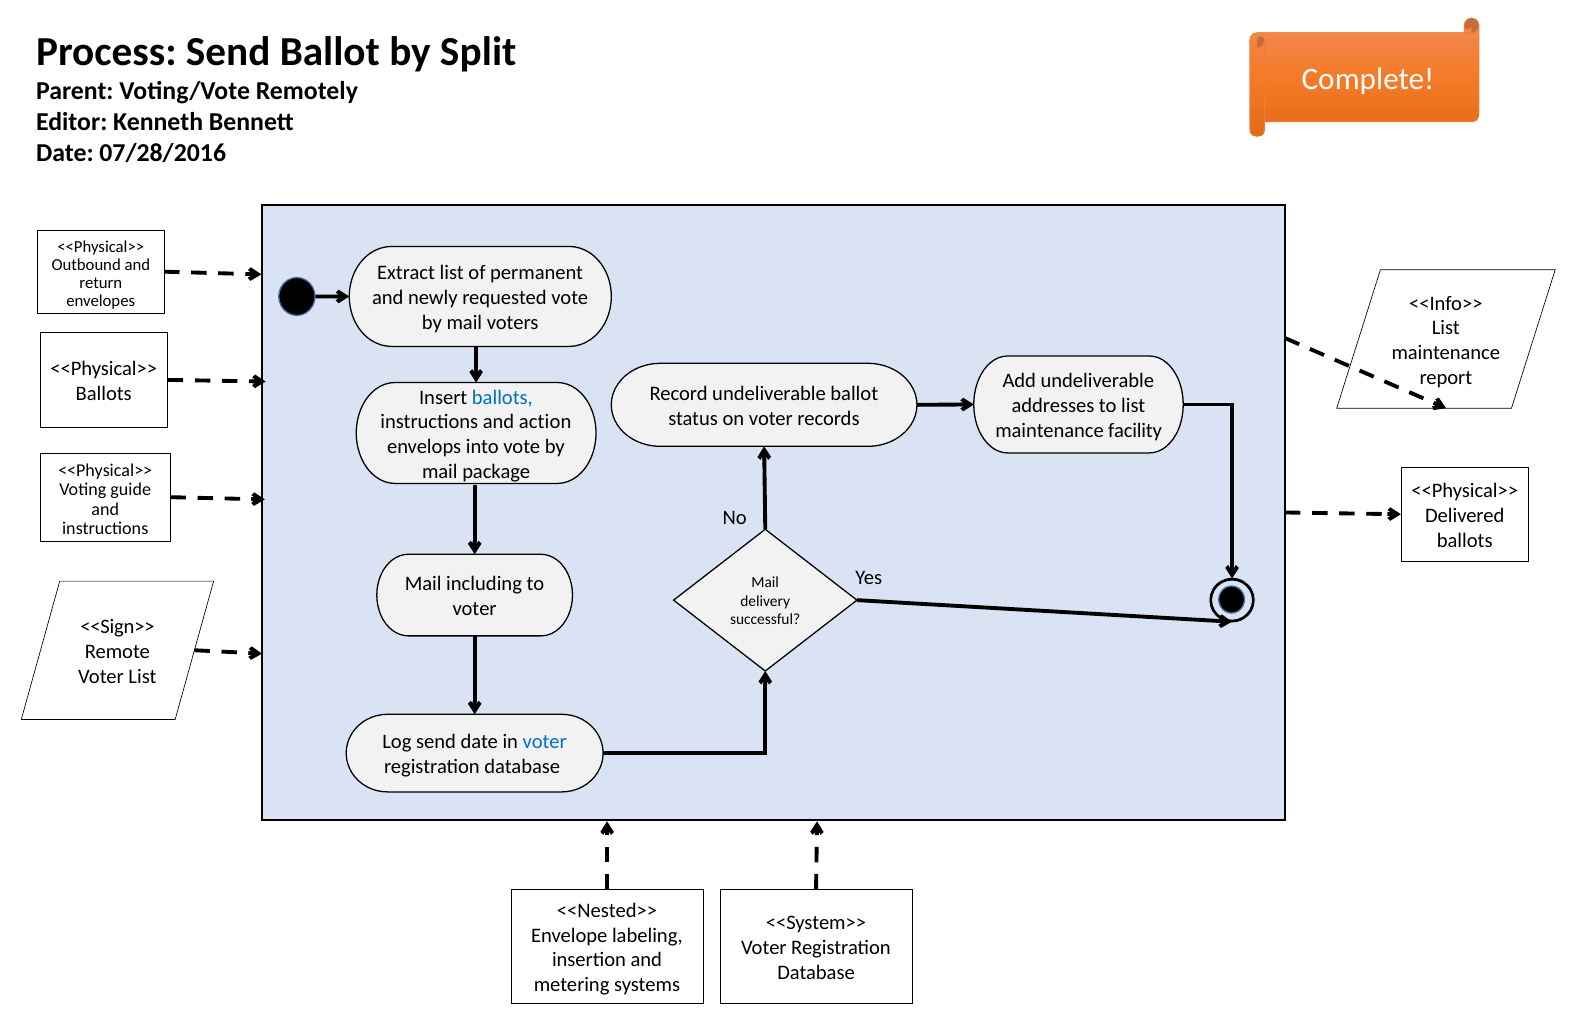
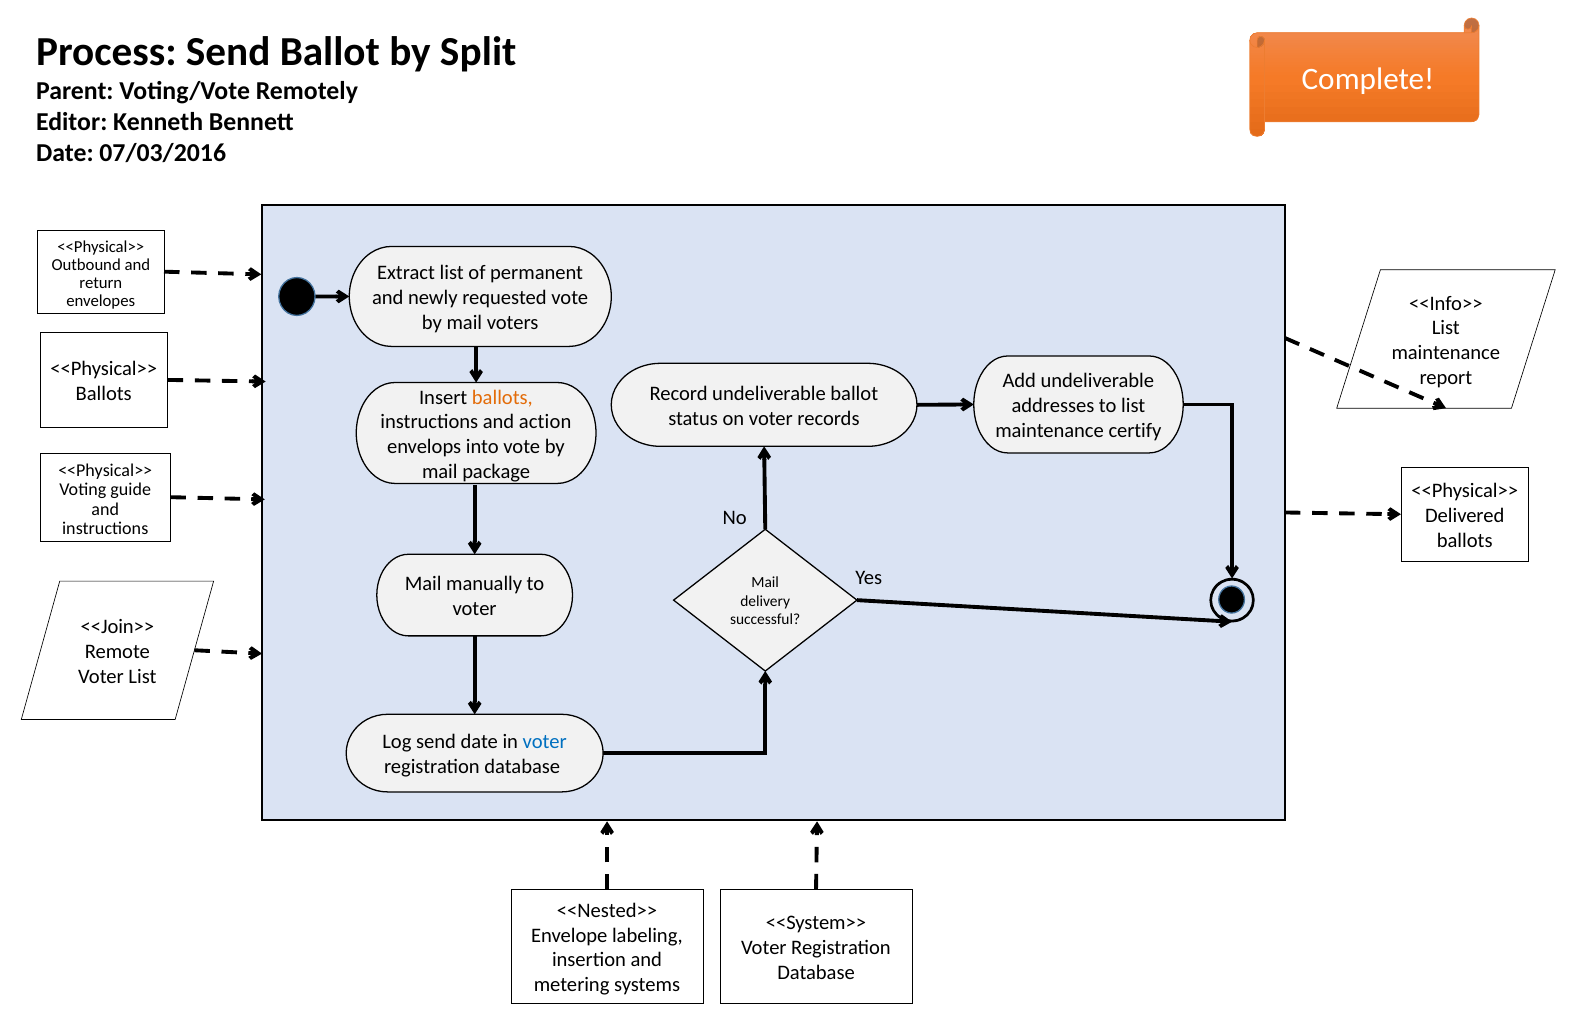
07/28/2016: 07/28/2016 -> 07/03/2016 (163, 153)
ballots colour: blue -> orange (502, 397)
facility: facility -> certify (1135, 431)
including: including -> manually (484, 584)
<<Sign>>: <<Sign>> -> <<Join>> (117, 627)
